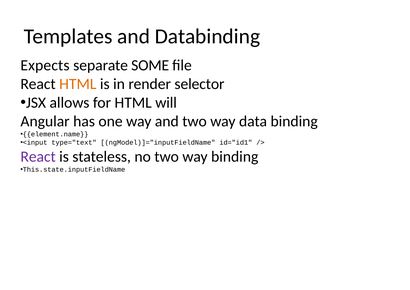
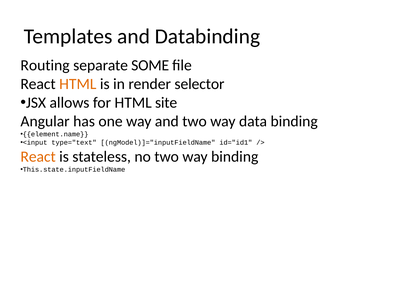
Expects: Expects -> Routing (45, 65)
will: will -> site (166, 103)
React colour: purple -> orange (38, 156)
